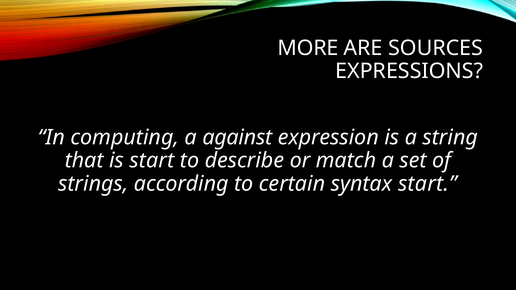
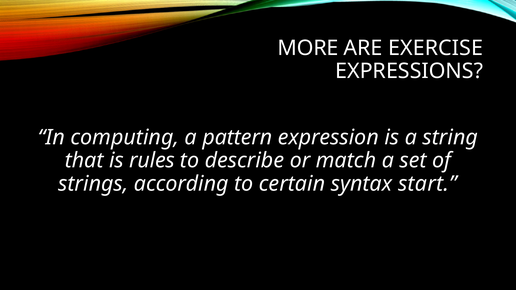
SOURCES: SOURCES -> EXERCISE (436, 48)
against: against -> pattern (237, 137)
is start: start -> rules (152, 161)
